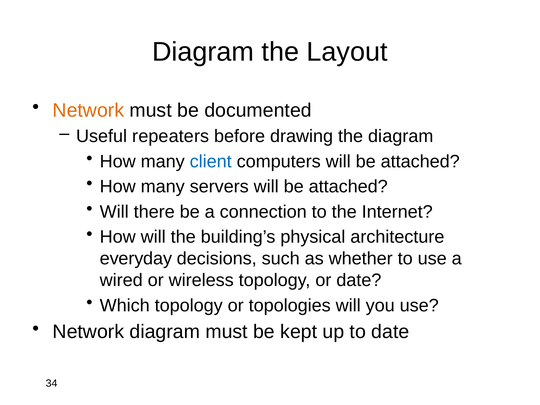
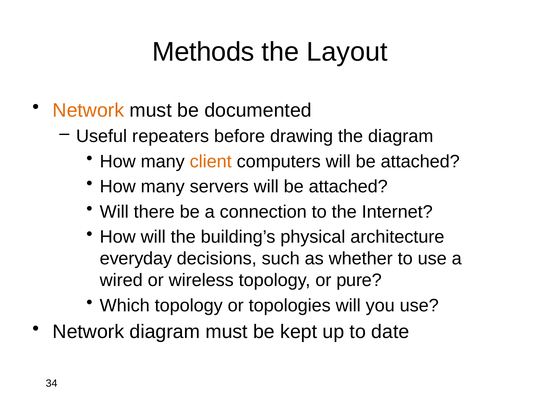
Diagram: Diagram -> Methods (203, 52)
client colour: blue -> orange (211, 161)
or date: date -> pure (359, 280)
